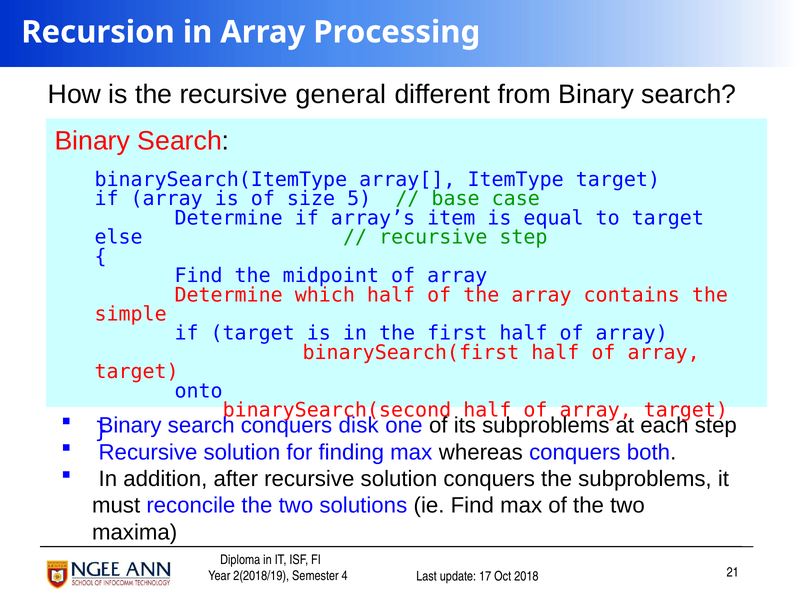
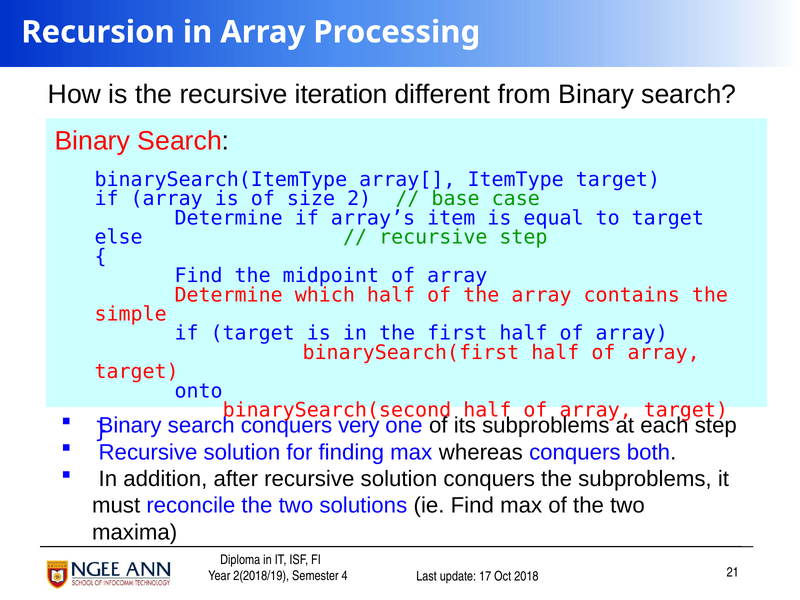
general: general -> iteration (341, 94)
5: 5 -> 2 (359, 199)
disk: disk -> very (359, 426)
